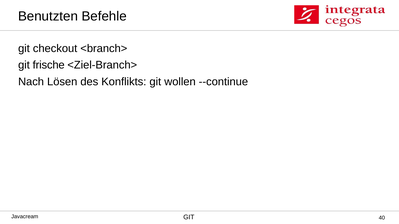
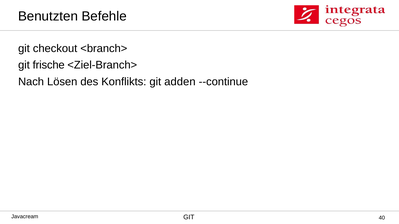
wollen: wollen -> adden (180, 82)
